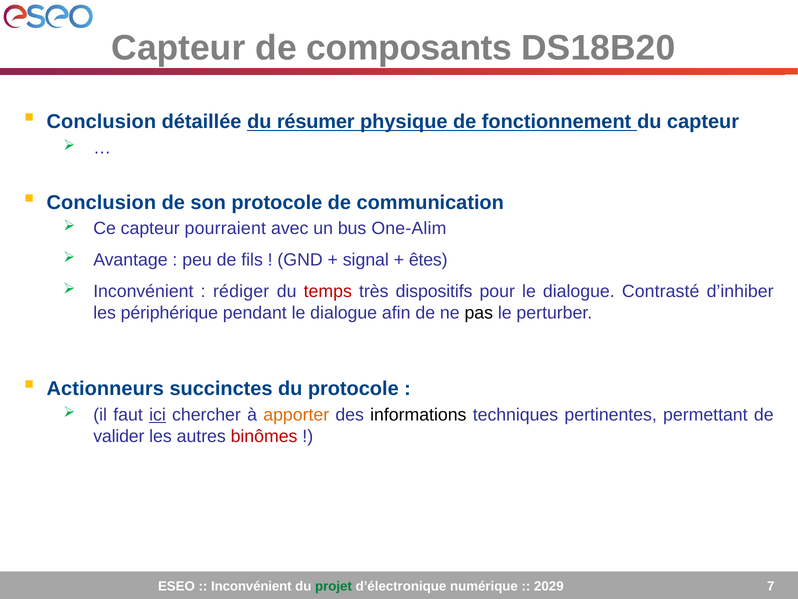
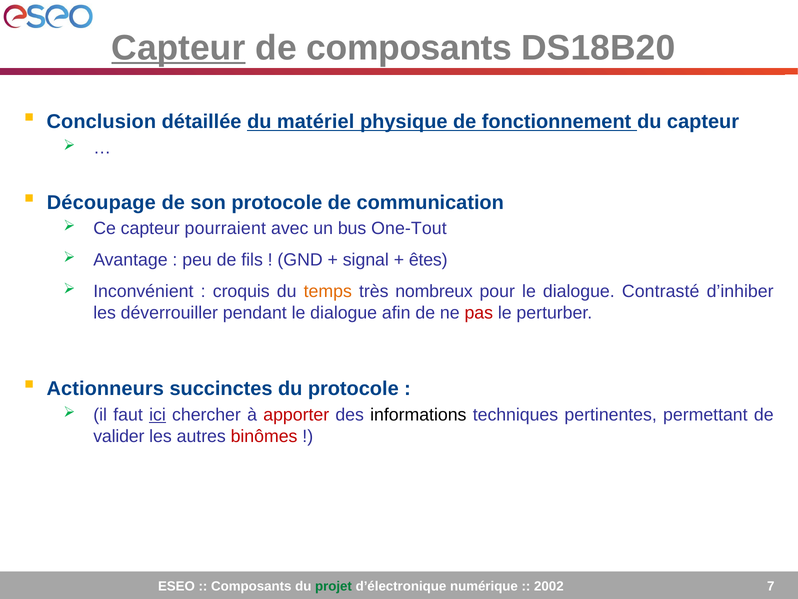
Capteur underline: none -> present (178, 48)
résumer: résumer -> matériel (316, 122)
Conclusion: Conclusion -> Découpage (101, 202)
One-Alim: One-Alim -> One-Tout (409, 228)
rédiger: rédiger -> croquis (241, 291)
temps colour: red -> orange (328, 291)
dispositifs: dispositifs -> nombreux (434, 291)
périphérique: périphérique -> déverrouiller (169, 313)
pas colour: black -> red (479, 313)
apporter colour: orange -> red (296, 415)
Inconvénient: Inconvénient -> Composants (251, 586)
2029: 2029 -> 2002 (549, 586)
